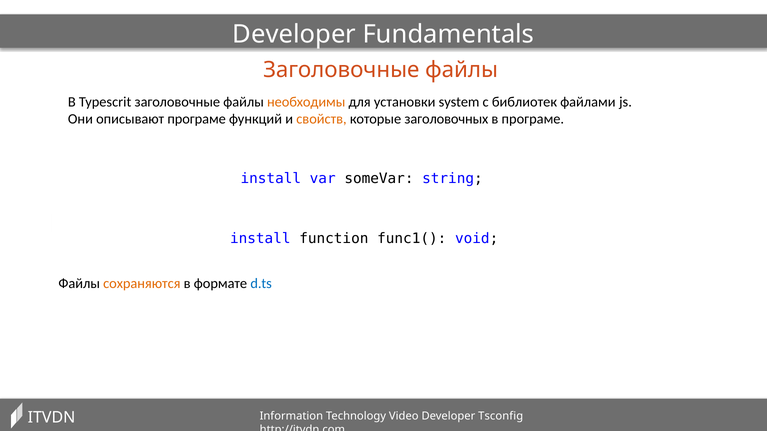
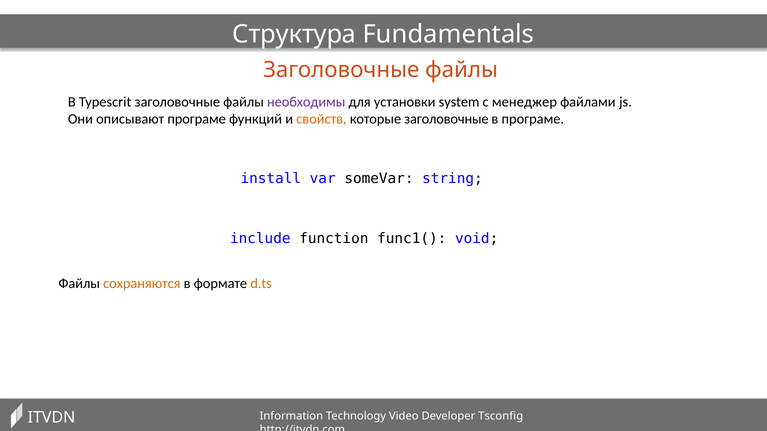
Developer: Developer -> Структура (294, 34)
необходимы colour: orange -> purple (306, 102)
библиотек: библиотек -> менеджер (524, 102)
которые заголовочных: заголовочных -> заголовочные (446, 119)
install: install -> include (260, 239)
d.ts colour: blue -> orange (261, 284)
